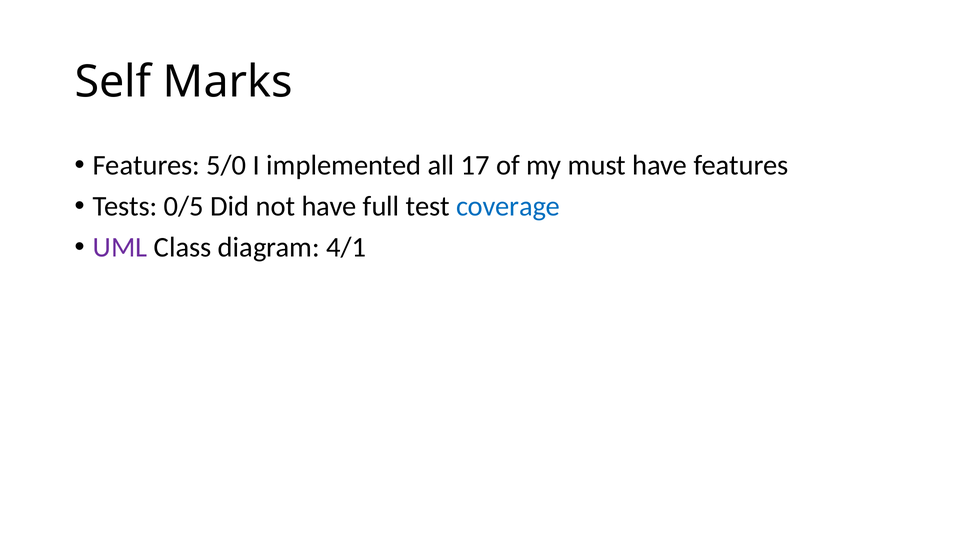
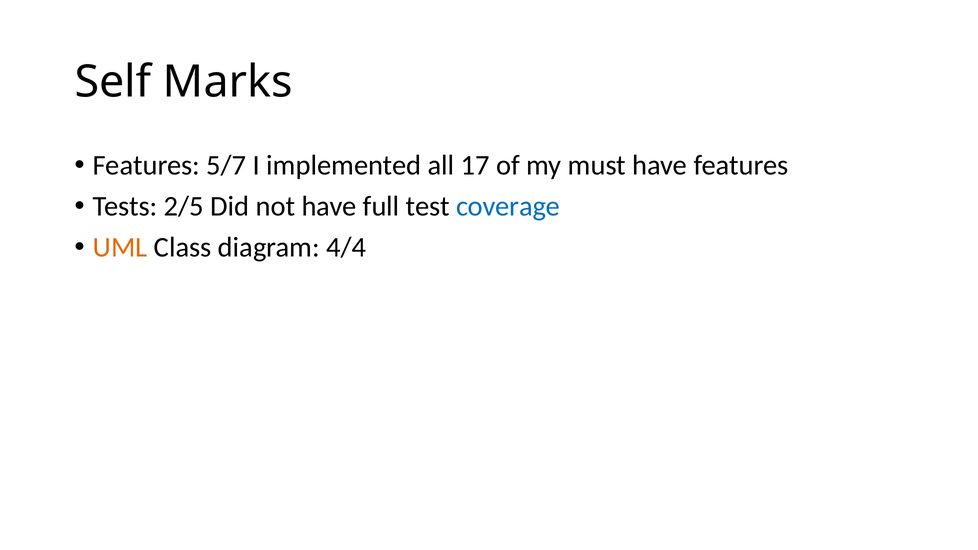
5/0: 5/0 -> 5/7 (226, 165)
0/5: 0/5 -> 2/5 (184, 206)
UML colour: purple -> orange (120, 247)
4/1: 4/1 -> 4/4 (346, 247)
